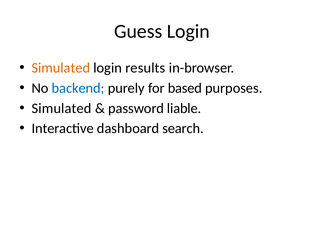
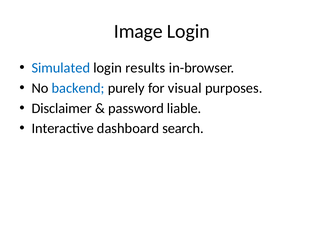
Guess: Guess -> Image (138, 31)
Simulated colour: orange -> blue (61, 68)
based: based -> visual (185, 88)
Simulated: Simulated -> Disclaimer (62, 108)
